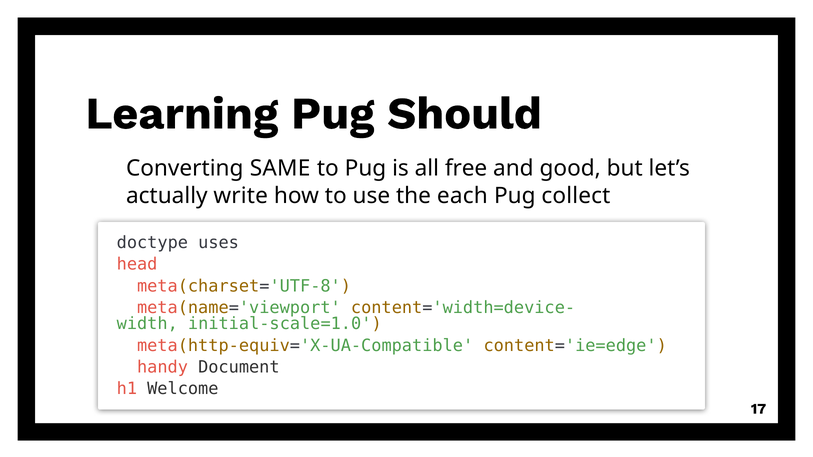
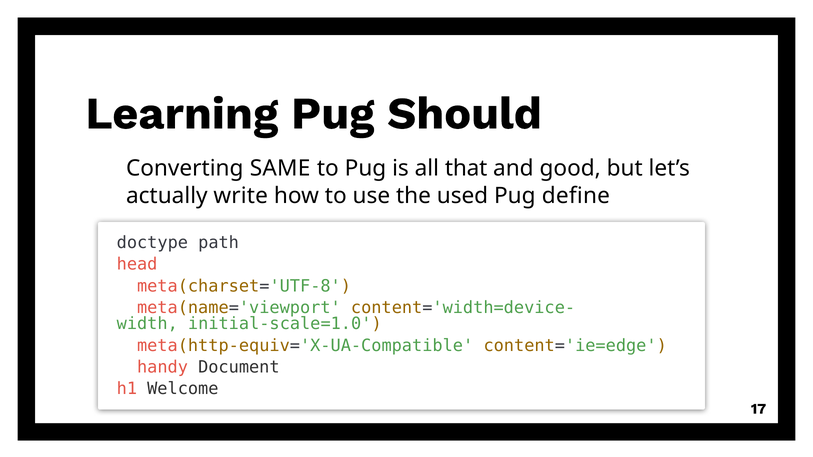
free: free -> that (466, 169)
each: each -> used (462, 196)
collect: collect -> define (576, 196)
uses: uses -> path (219, 243)
